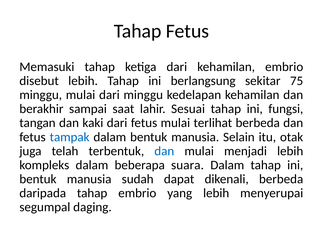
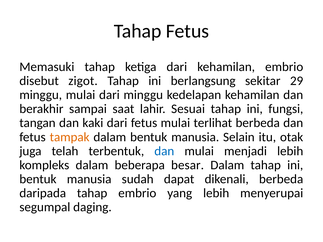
disebut lebih: lebih -> zigot (83, 81)
75: 75 -> 29 (297, 81)
tampak colour: blue -> orange (70, 137)
suara: suara -> besar (188, 165)
